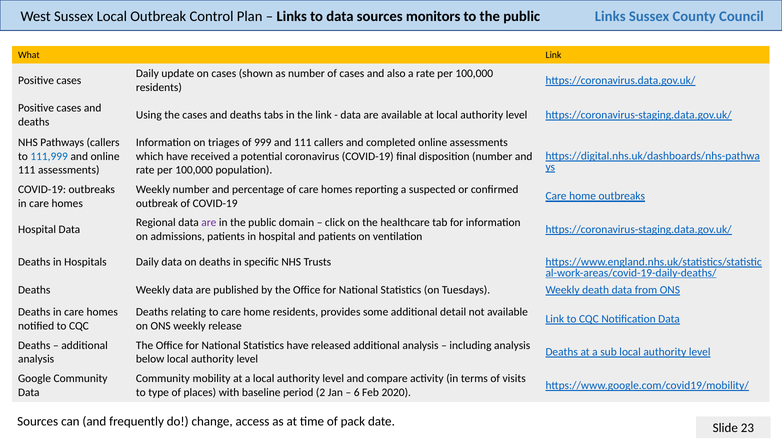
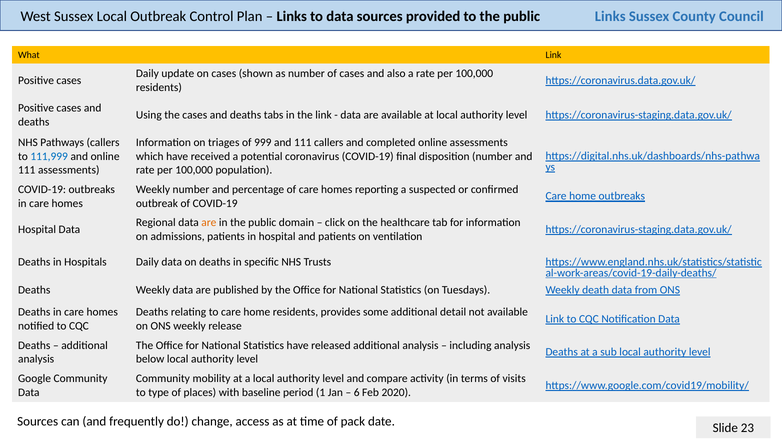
monitors: monitors -> provided (433, 17)
are colour: purple -> orange (209, 223)
2: 2 -> 1 (321, 392)
